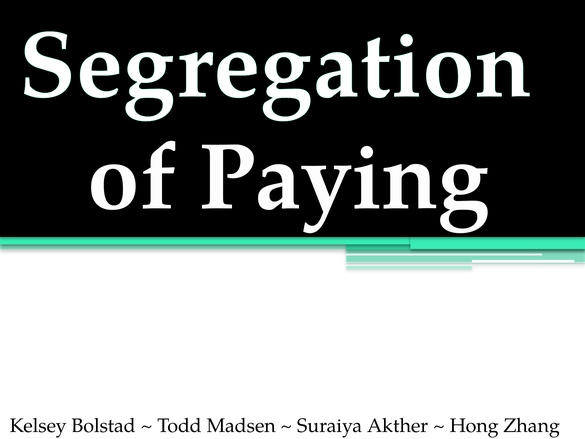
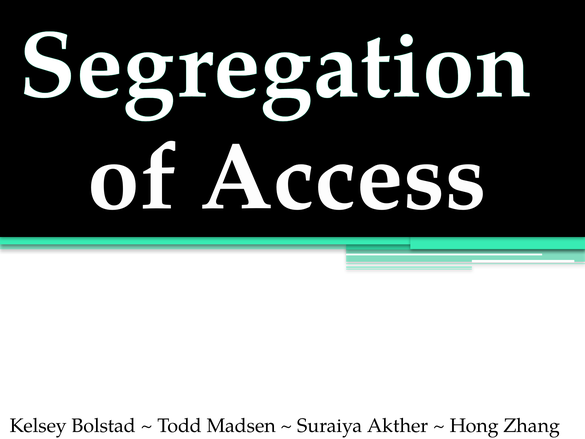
Paying: Paying -> Access (343, 178)
